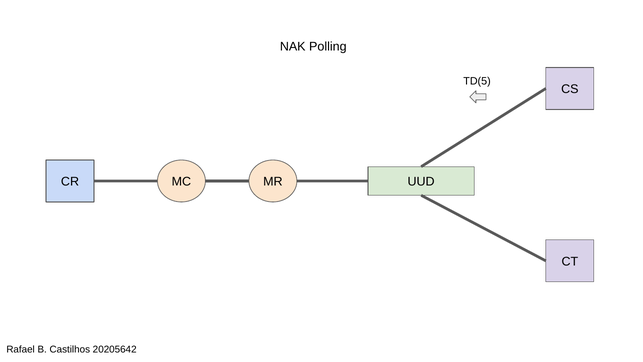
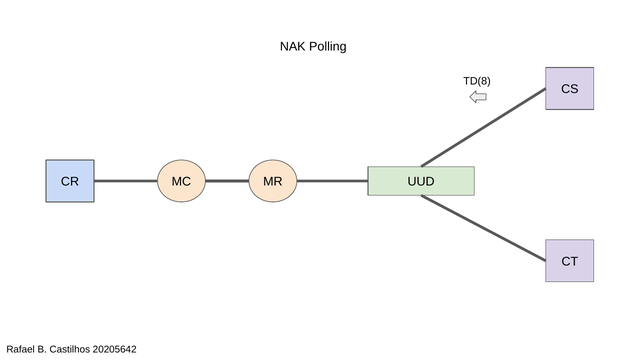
TD(5: TD(5 -> TD(8 (477, 81)
